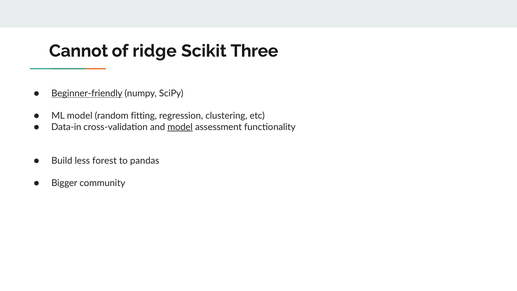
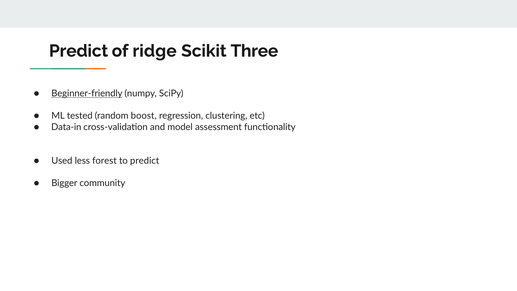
Cannot: Cannot -> Predict (79, 51)
ML model: model -> tested (80, 116)
fitting: fitting -> boost (144, 116)
model underline: present -> none (180, 127)
Build: Build -> Used (62, 161)
to pandas: pandas -> predict (145, 161)
